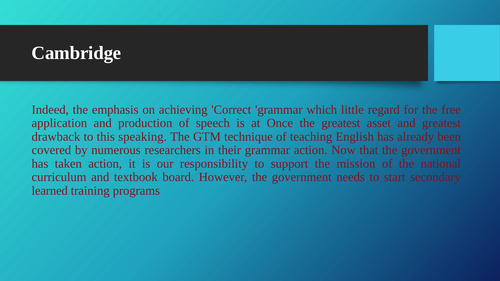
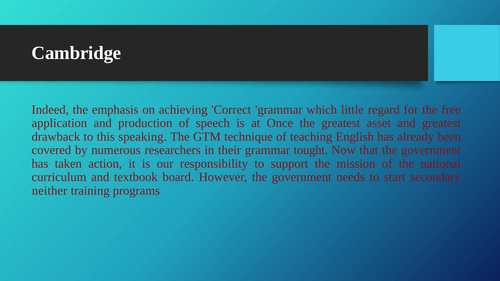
grammar action: action -> tought (311, 150)
learned: learned -> neither (50, 191)
